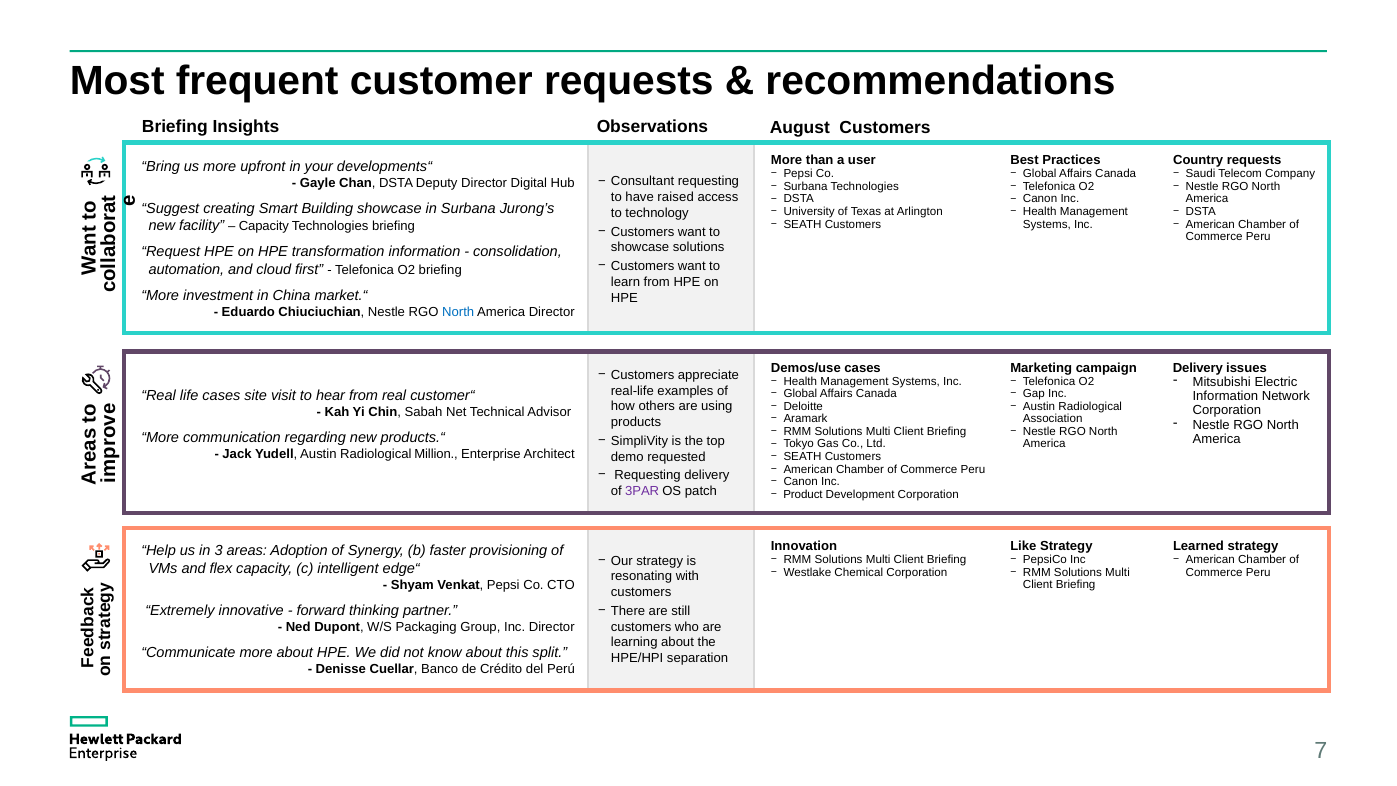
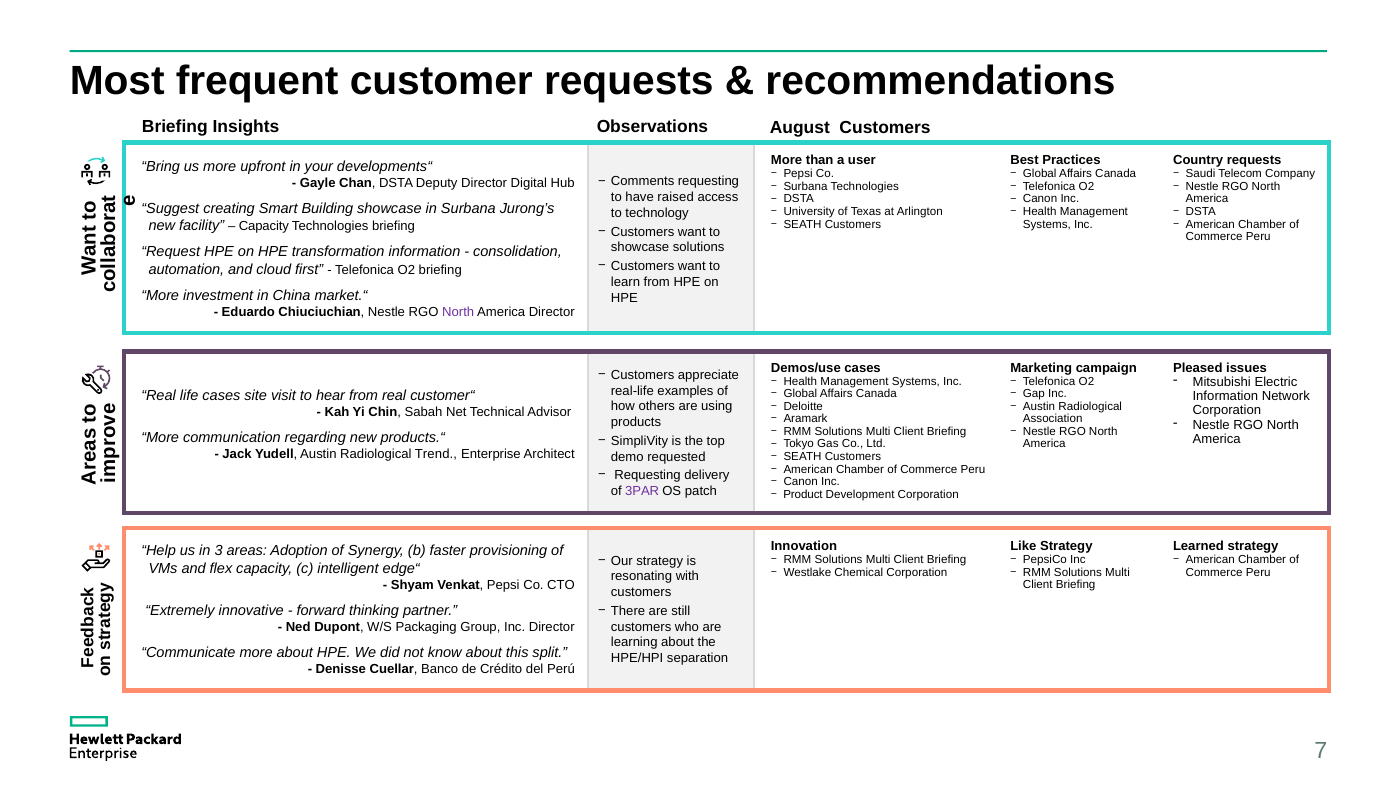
Consultant: Consultant -> Comments (643, 182)
North colour: blue -> purple (458, 312)
Delivery: Delivery -> Pleased (1198, 368)
Million: Million -> Trend (436, 454)
